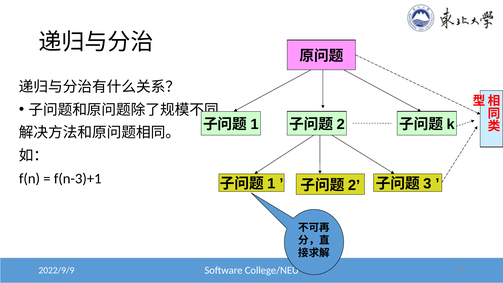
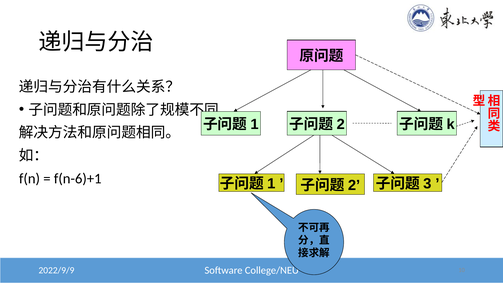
f(n-3)+1: f(n-3)+1 -> f(n-6)+1 (78, 178)
